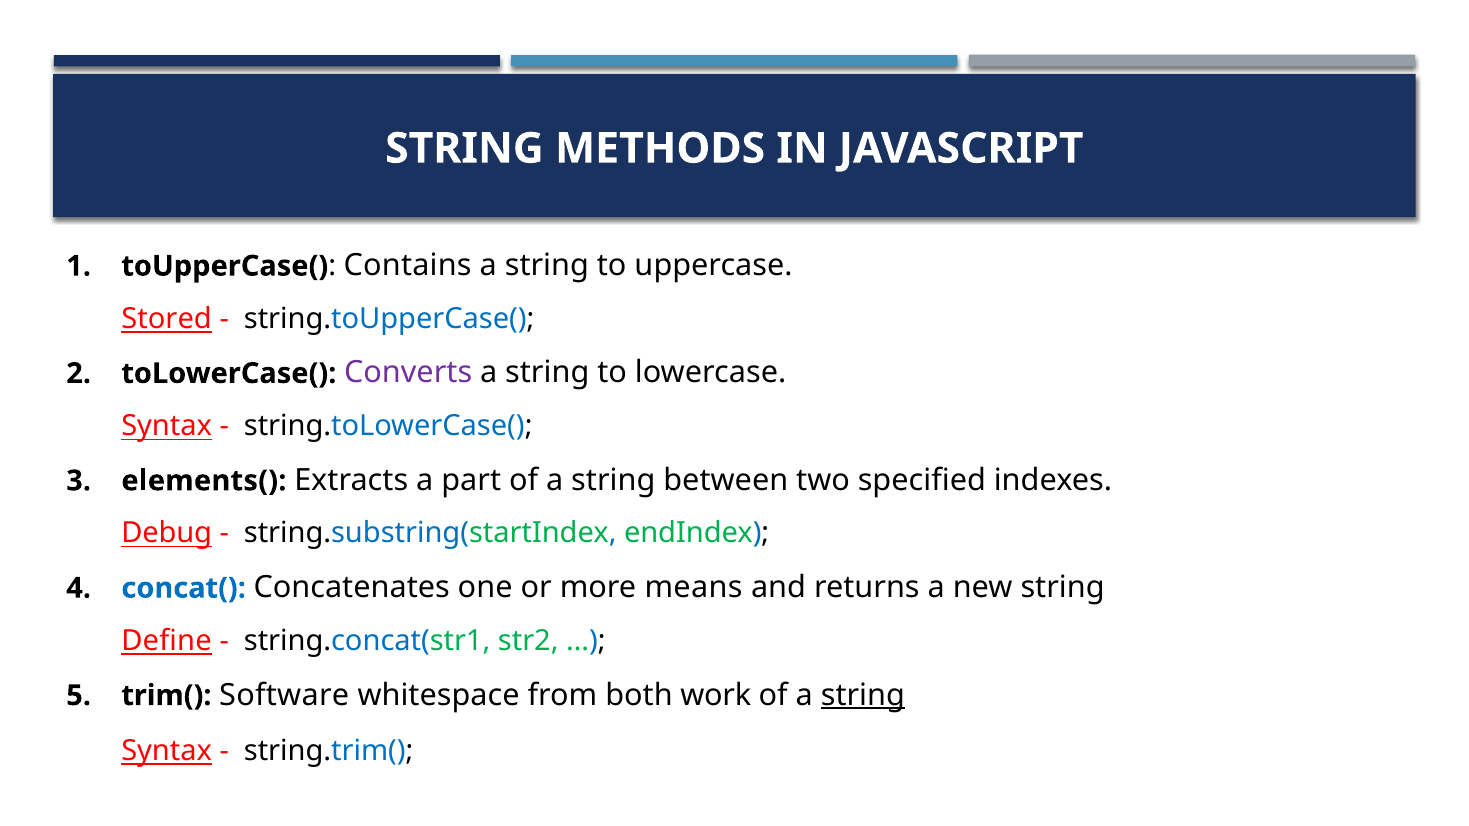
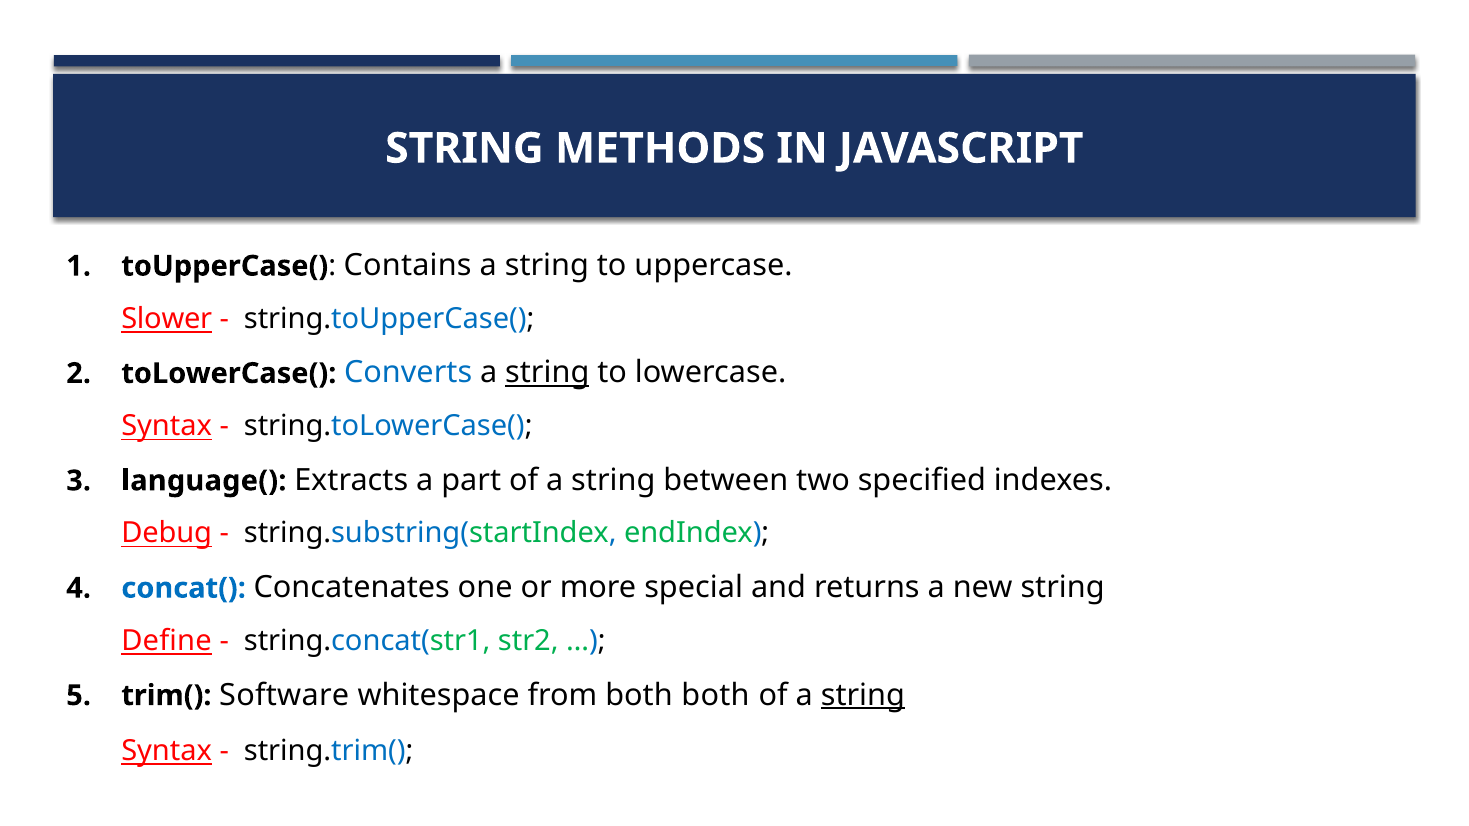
Stored: Stored -> Slower (167, 319)
Converts colour: purple -> blue (408, 373)
string underline: none -> present (547, 373)
elements(: elements( -> language( (204, 481)
means: means -> special (694, 588)
both work: work -> both (715, 695)
